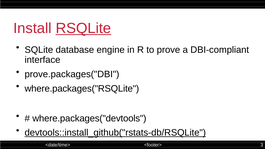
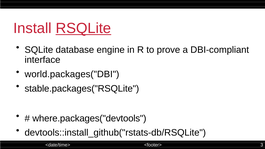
prove.packages("DBI: prove.packages("DBI -> world.packages("DBI (72, 74)
where.packages("RSQLite: where.packages("RSQLite -> stable.packages("RSQLite (82, 89)
devtools::install_github("rstats-db/RSQLite underline: present -> none (115, 133)
